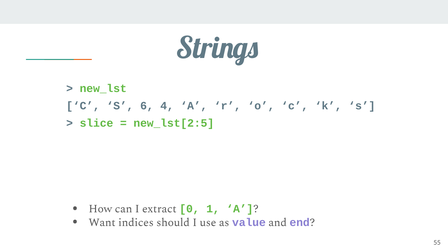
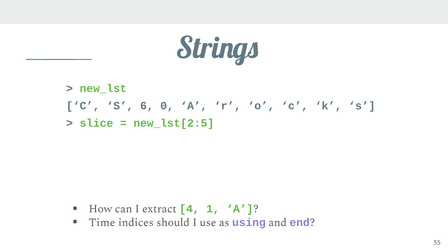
4: 4 -> 0 (167, 106)
0: 0 -> 4 (189, 209)
Want: Want -> Time (102, 222)
value: value -> using (249, 222)
